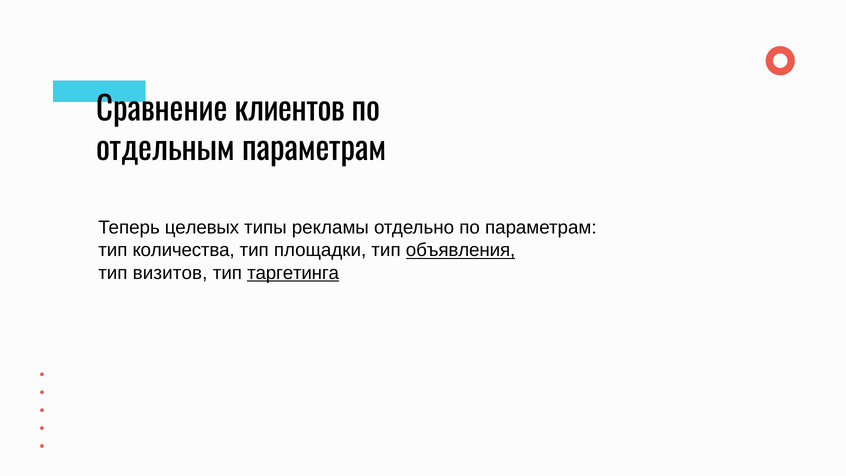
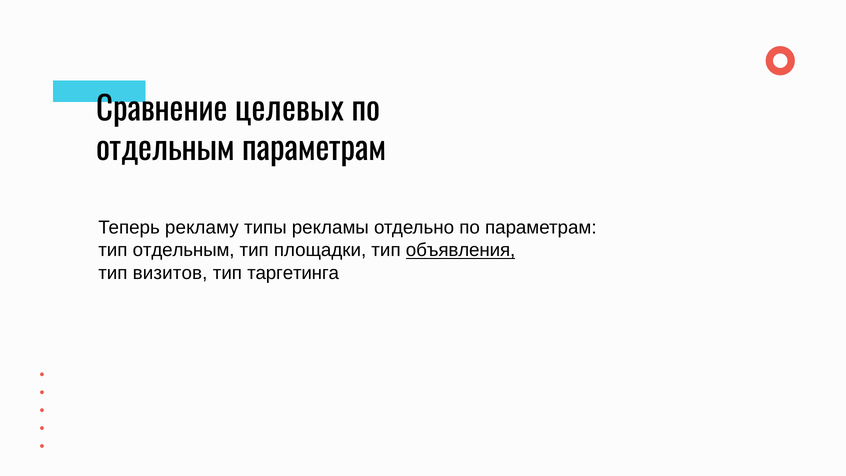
клиентов: клиентов -> целевых (290, 110)
целевых: целевых -> рекламу (202, 228)
тип количества: количества -> отдельным (184, 250)
таргетинга underline: present -> none (293, 273)
